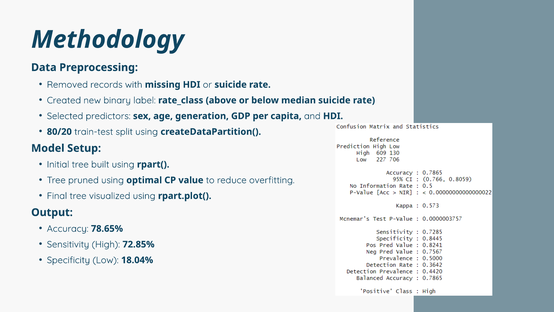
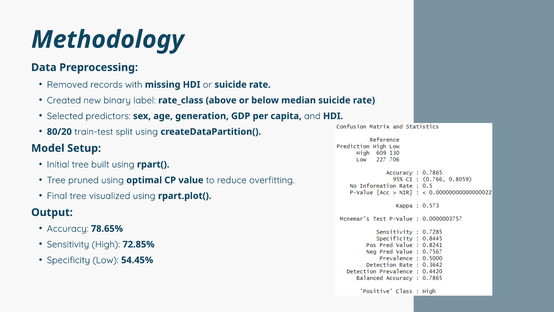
18.04%: 18.04% -> 54.45% (137, 260)
